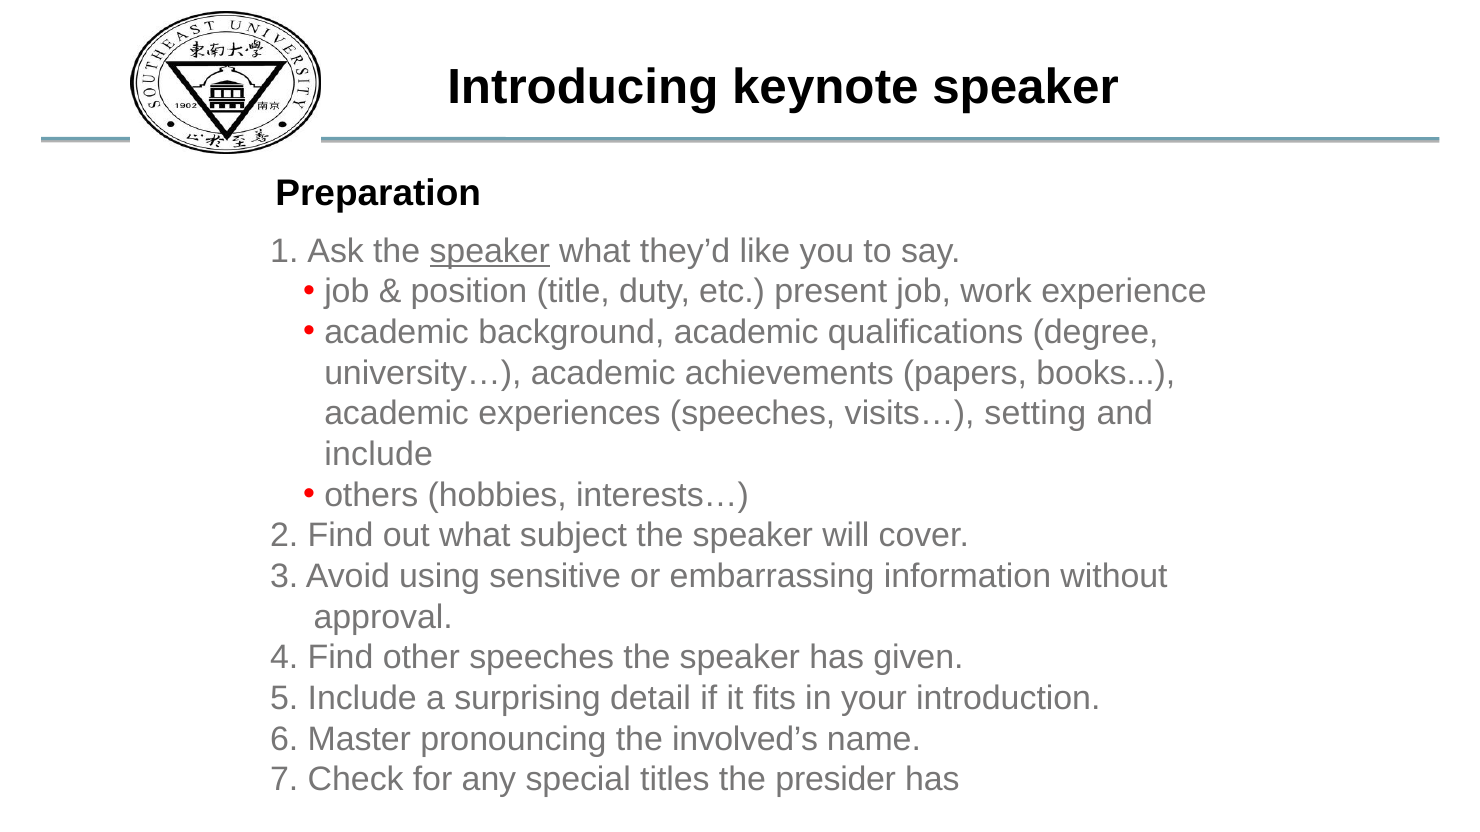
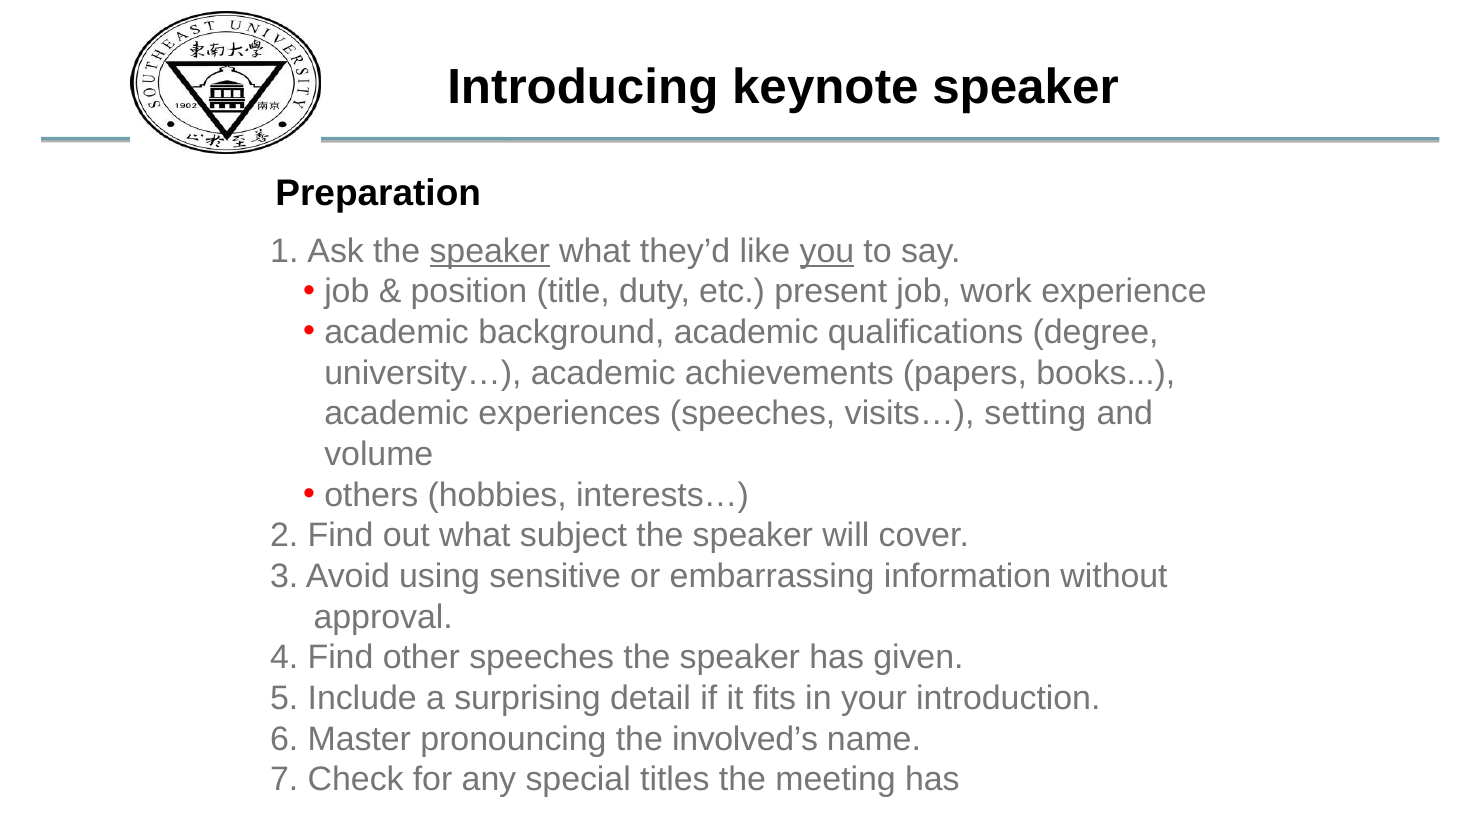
you underline: none -> present (827, 251)
include: include -> volume (379, 455)
presider: presider -> meeting (836, 780)
